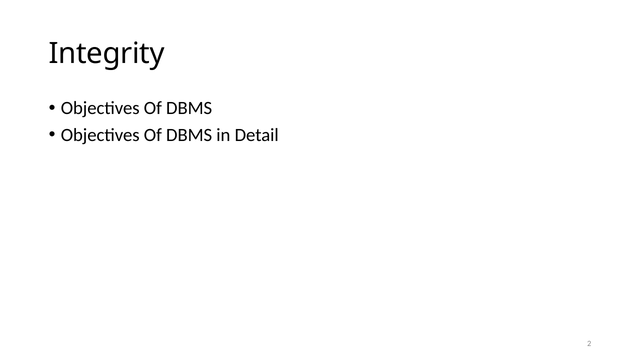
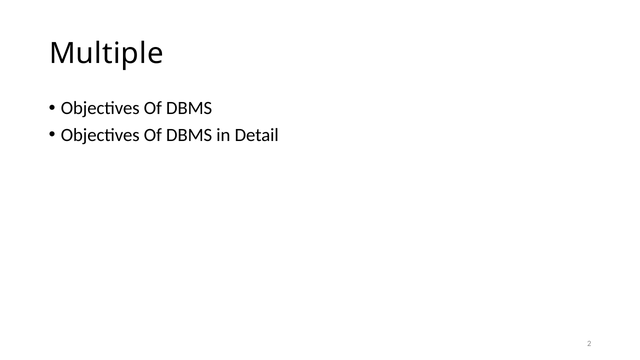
Integrity: Integrity -> Multiple (106, 54)
